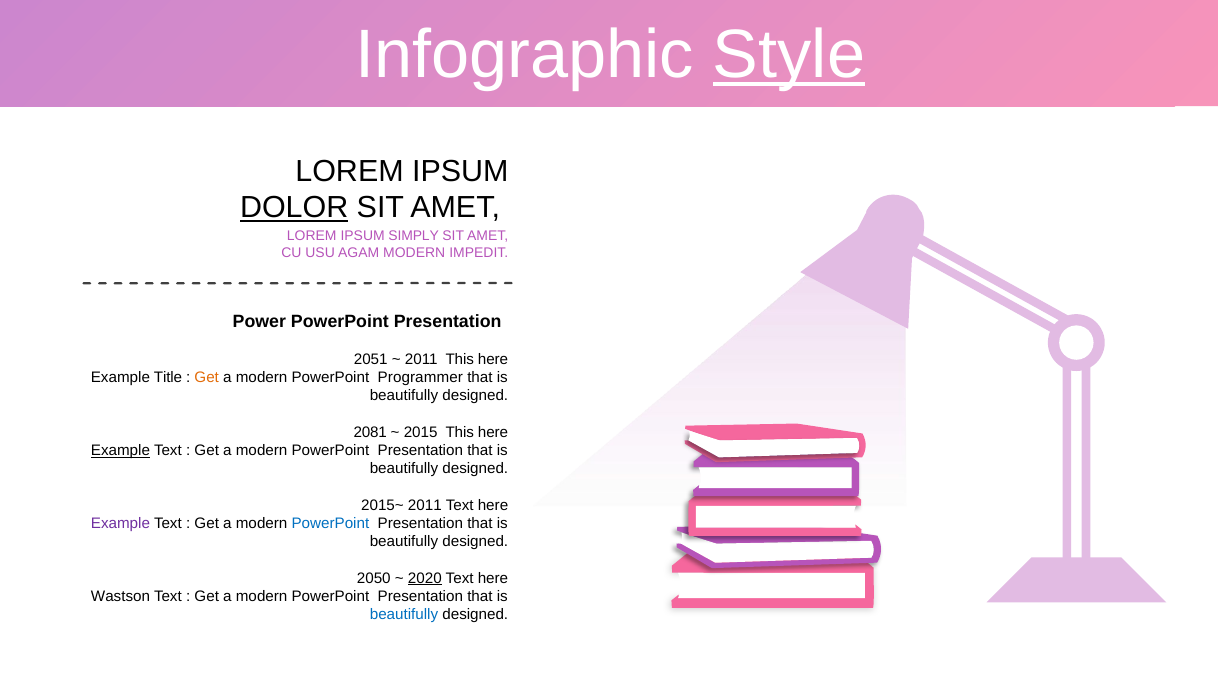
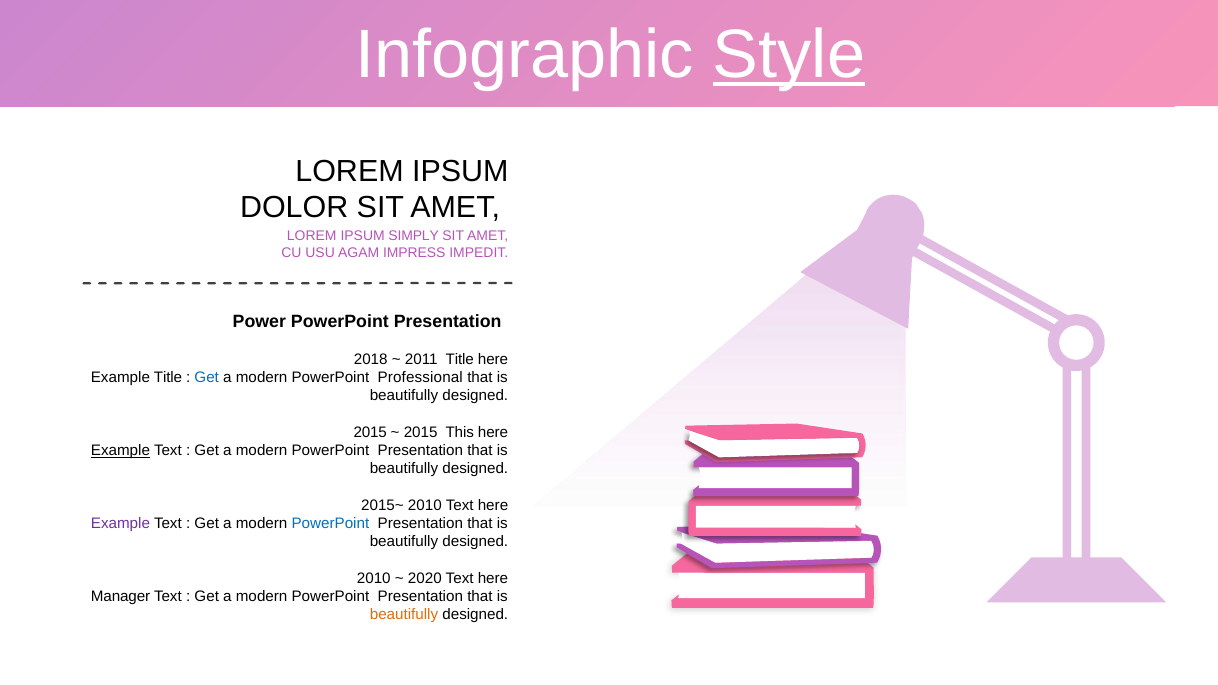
DOLOR underline: present -> none (294, 208)
AGAM MODERN: MODERN -> IMPRESS (414, 253)
2051: 2051 -> 2018 (371, 359)
2011 This: This -> Title (460, 359)
Get colour: orange -> blue (207, 377)
Programmer: Programmer -> Professional (420, 377)
2081: 2081 -> 2015 (370, 432)
2015~ 2011: 2011 -> 2010 (425, 505)
2050: 2050 -> 2010 (374, 578)
2020 underline: present -> none (425, 578)
Wastson: Wastson -> Manager (121, 597)
beautifully colour: blue -> orange (404, 615)
